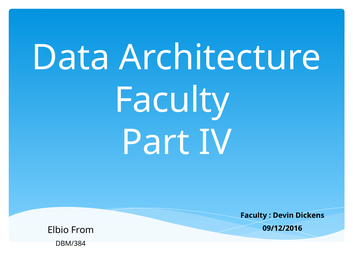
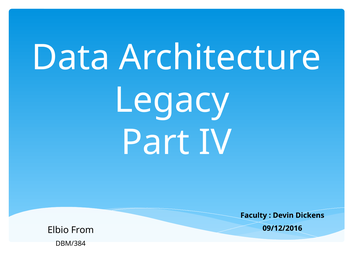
Faculty: Faculty -> Legacy (172, 100)
